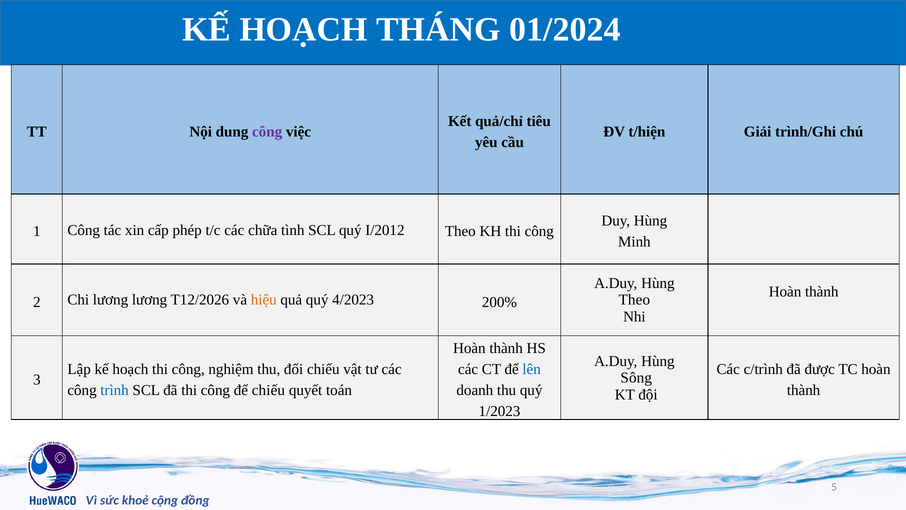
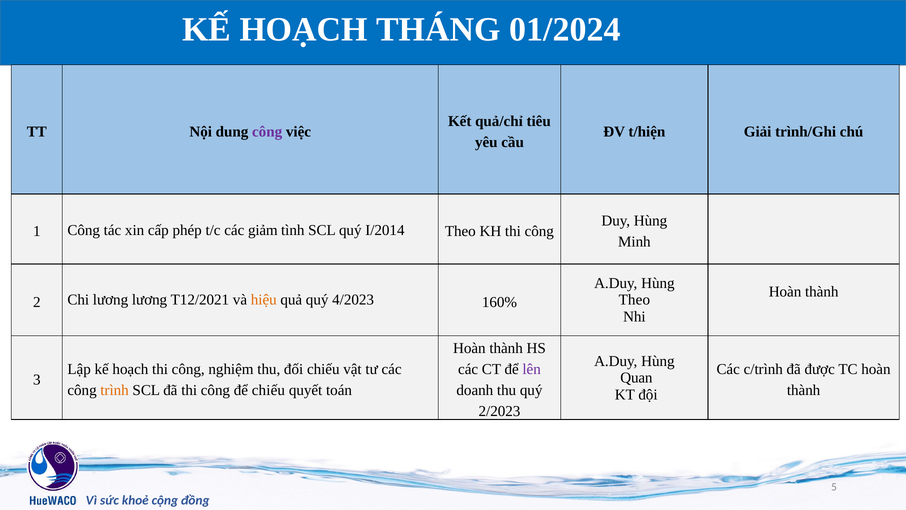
chữa: chữa -> giảm (263, 230)
I/2012: I/2012 -> I/2014 (385, 230)
T12/2026: T12/2026 -> T12/2021 (200, 300)
200%: 200% -> 160% (500, 302)
lên colour: blue -> purple (532, 369)
Sông: Sông -> Quan (636, 378)
trình colour: blue -> orange (115, 390)
1/2023: 1/2023 -> 2/2023 (499, 411)
